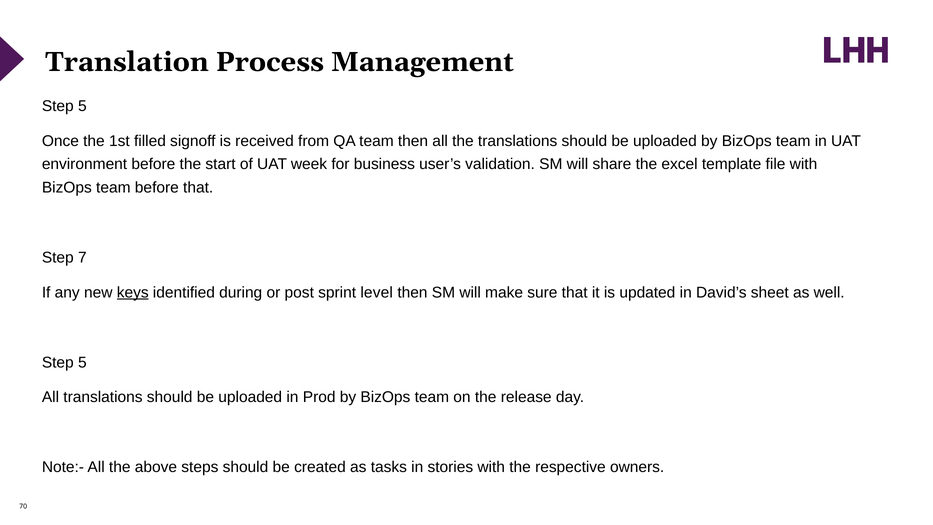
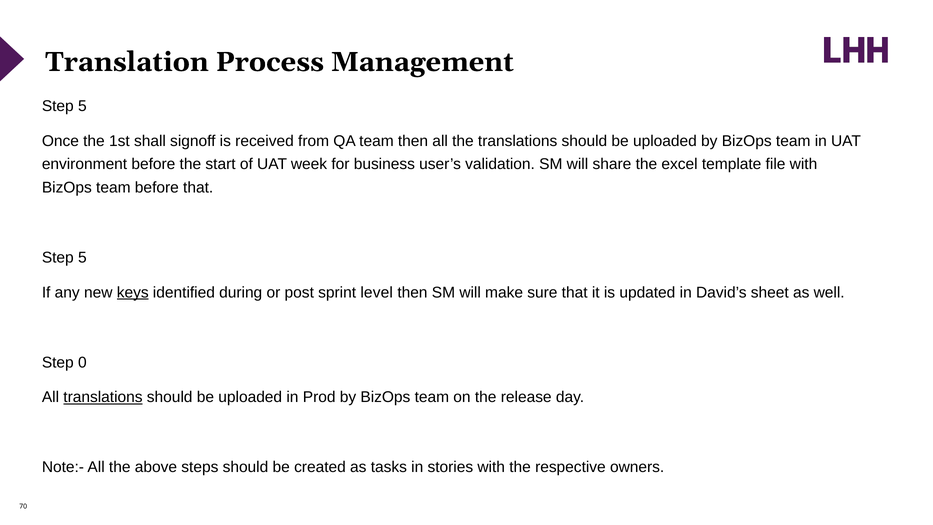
filled: filled -> shall (150, 141)
7: 7 -> 5 (82, 257)
5: 5 -> 0 (82, 362)
translations underline: none -> present (103, 397)
